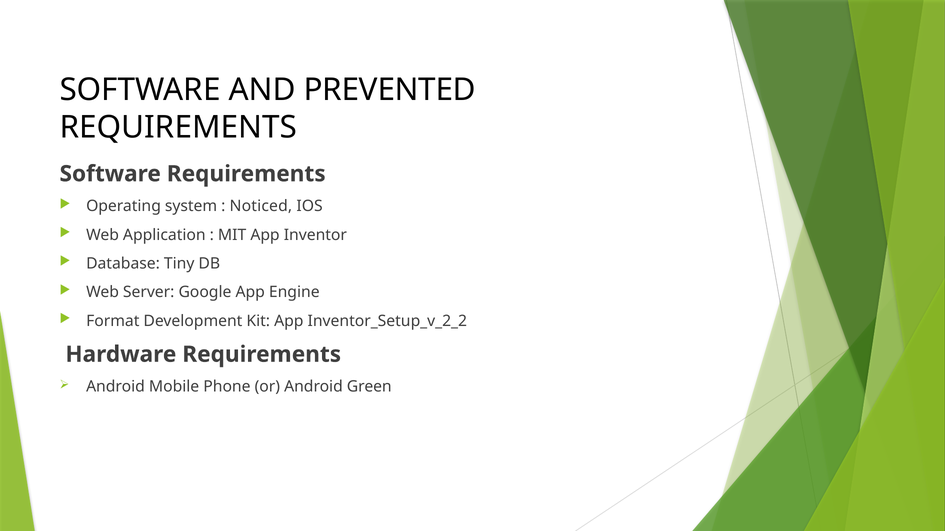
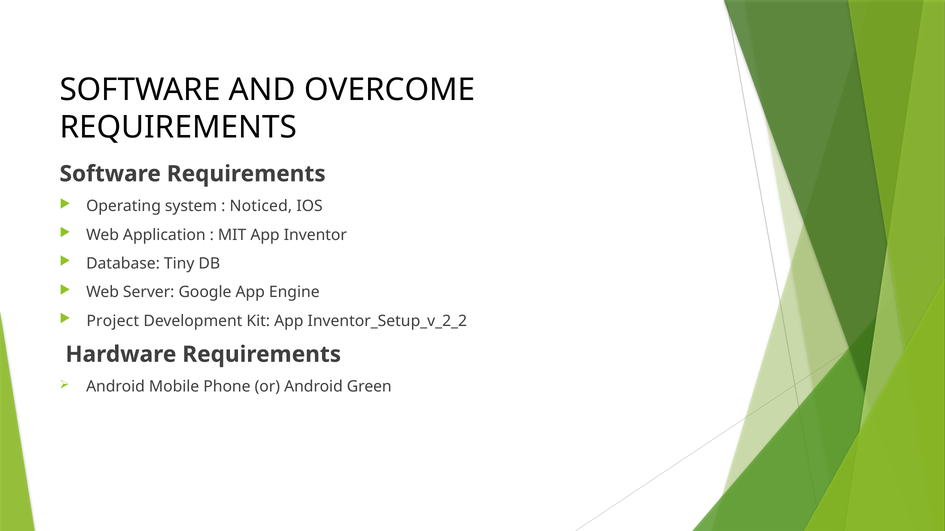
PREVENTED: PREVENTED -> OVERCOME (390, 90)
Format: Format -> Project (113, 321)
